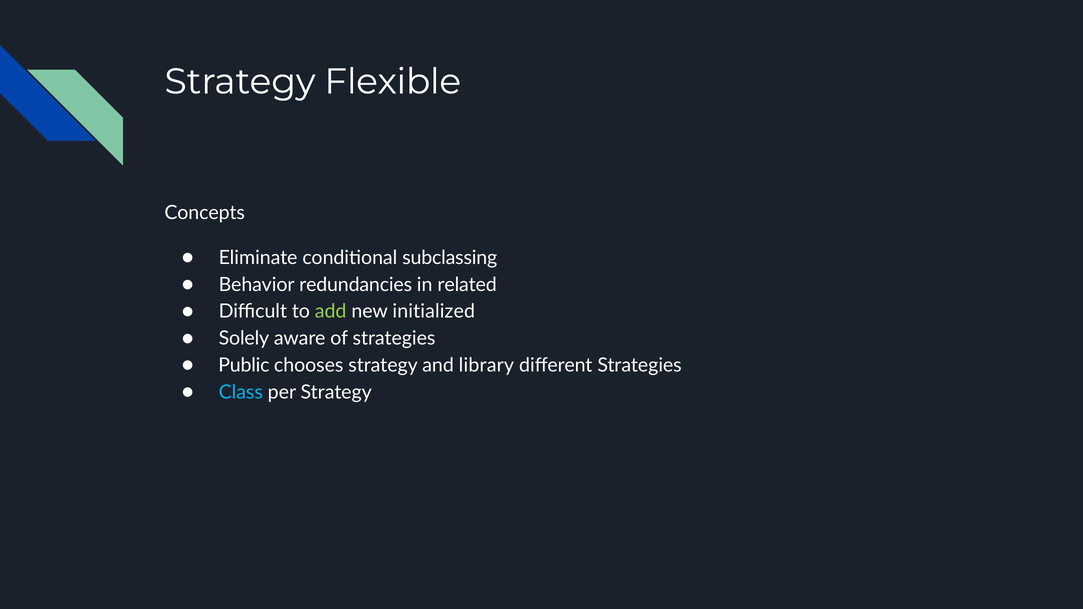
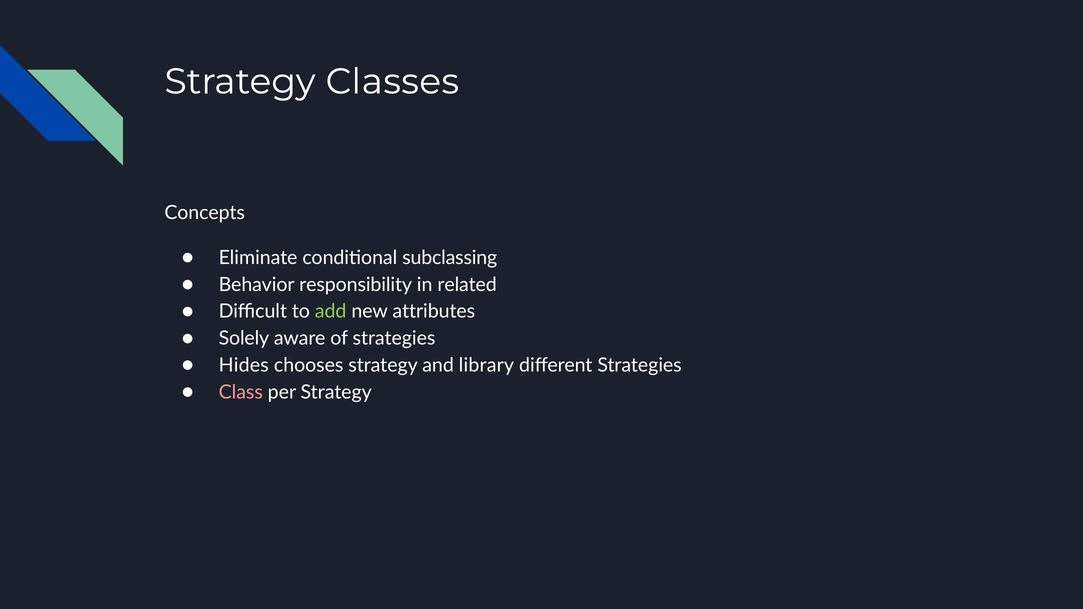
Flexible: Flexible -> Classes (392, 82)
redundancies: redundancies -> responsibility (356, 285)
initialized: initialized -> attributes (434, 312)
Public: Public -> Hides (244, 365)
Class colour: light blue -> pink (241, 392)
